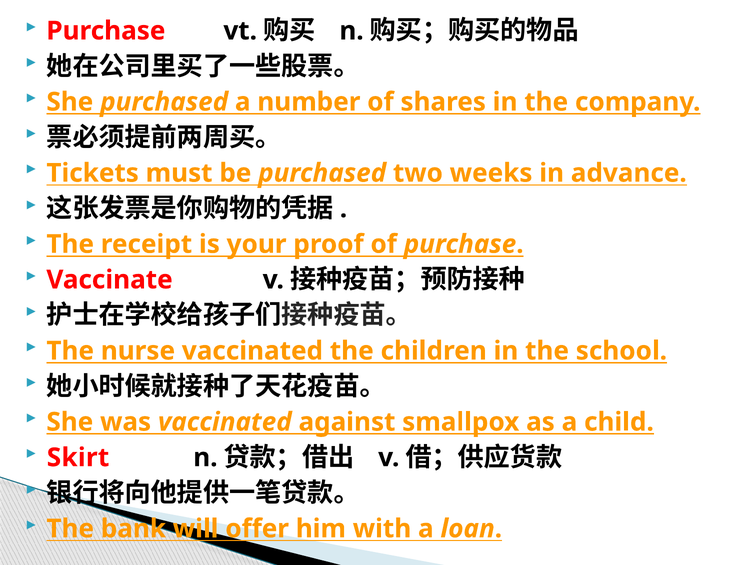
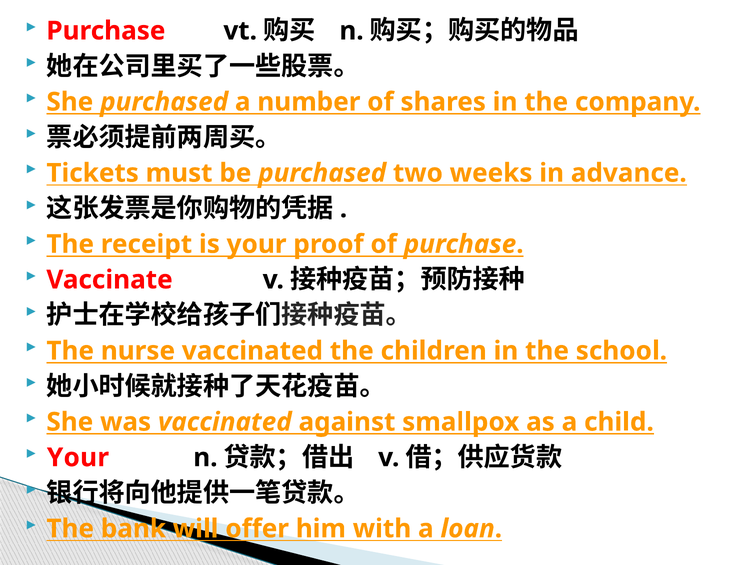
Skirt: Skirt -> Your (78, 457)
